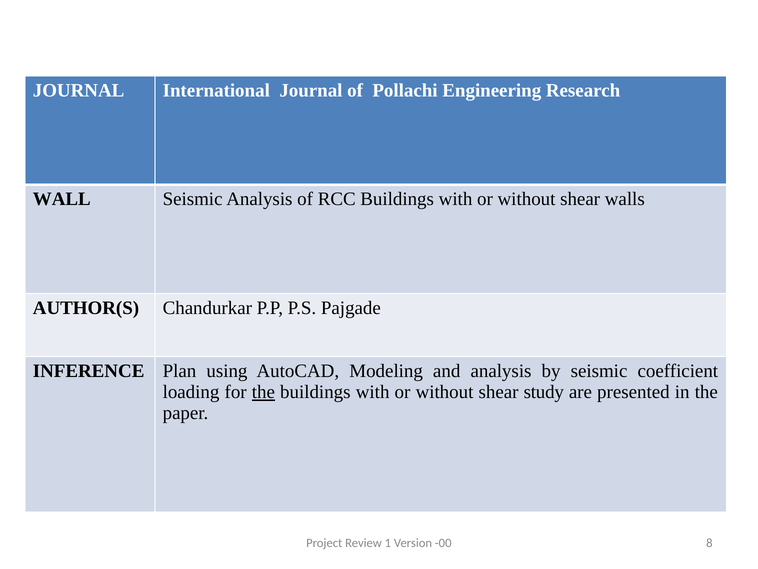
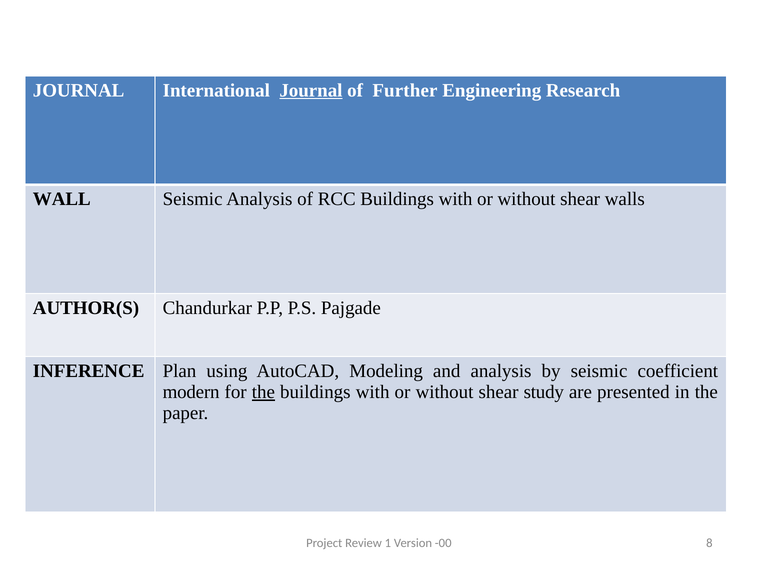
Journal underline: none -> present (311, 90)
Pollachi: Pollachi -> Further (405, 90)
loading: loading -> modern (191, 392)
